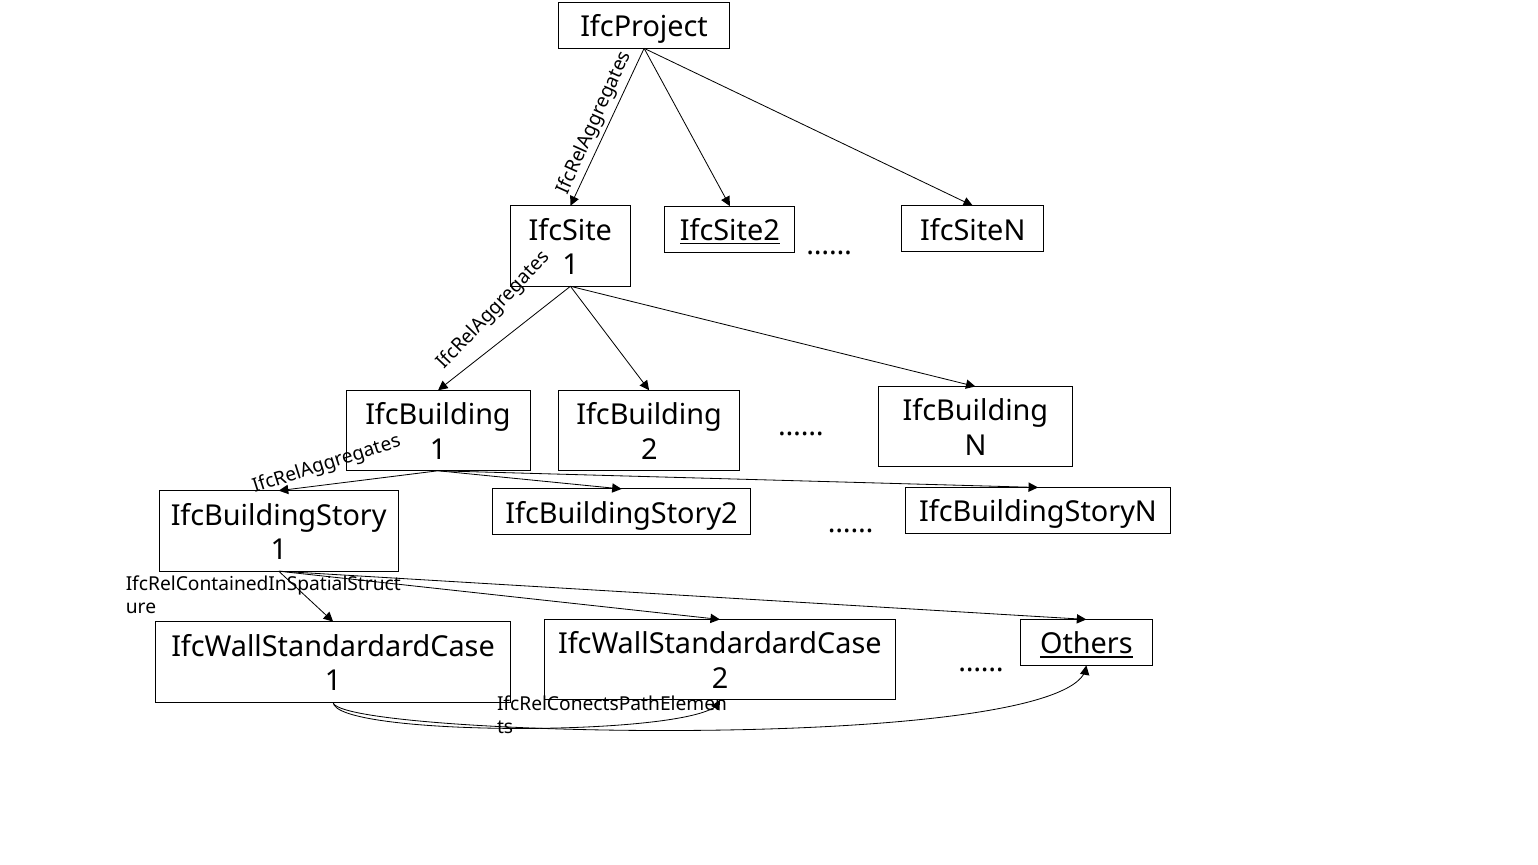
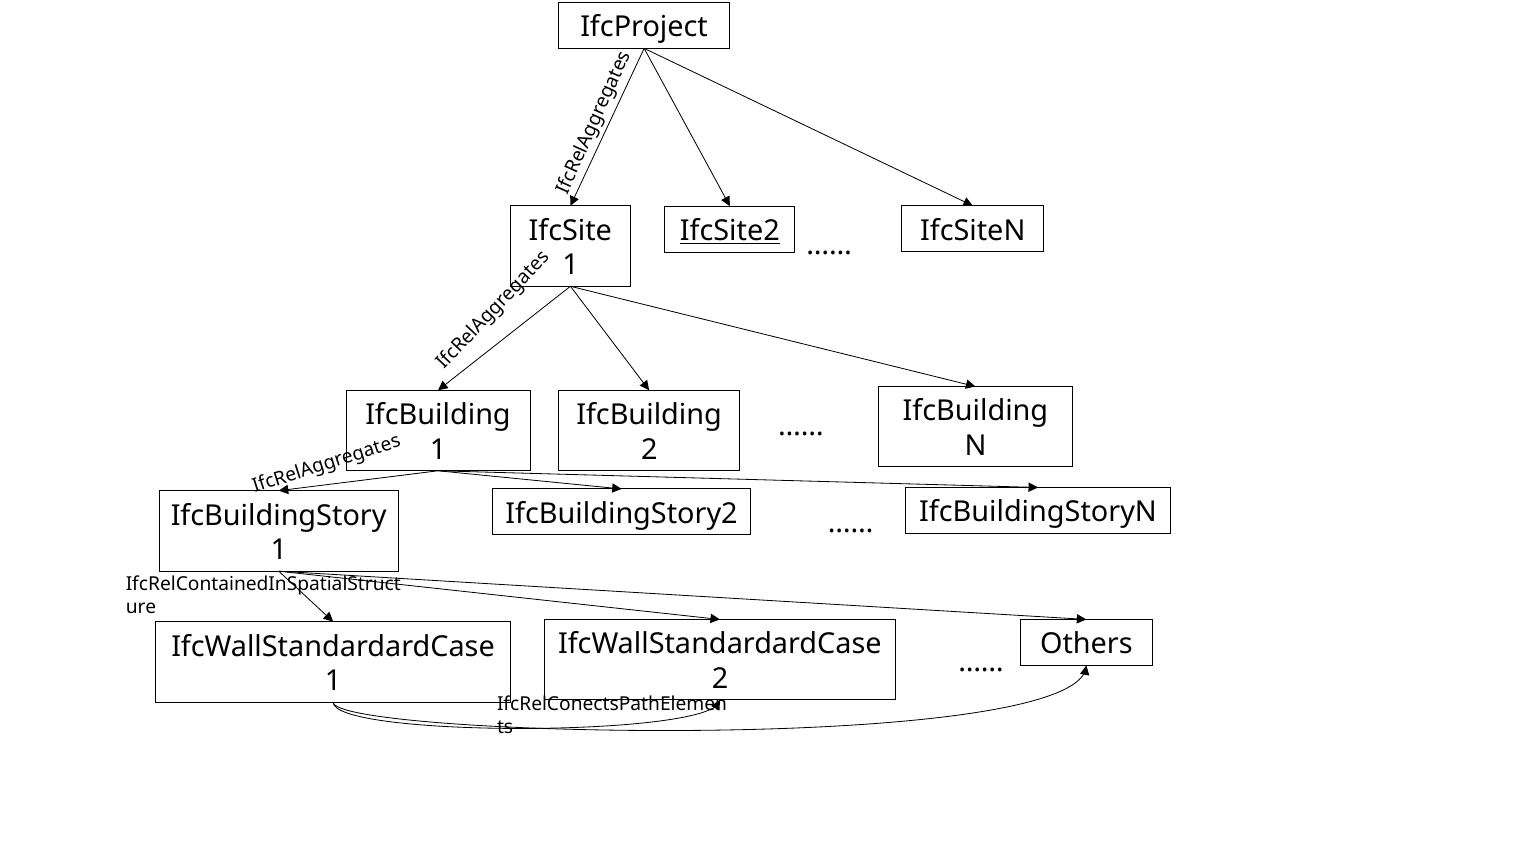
Others underline: present -> none (1086, 644)
